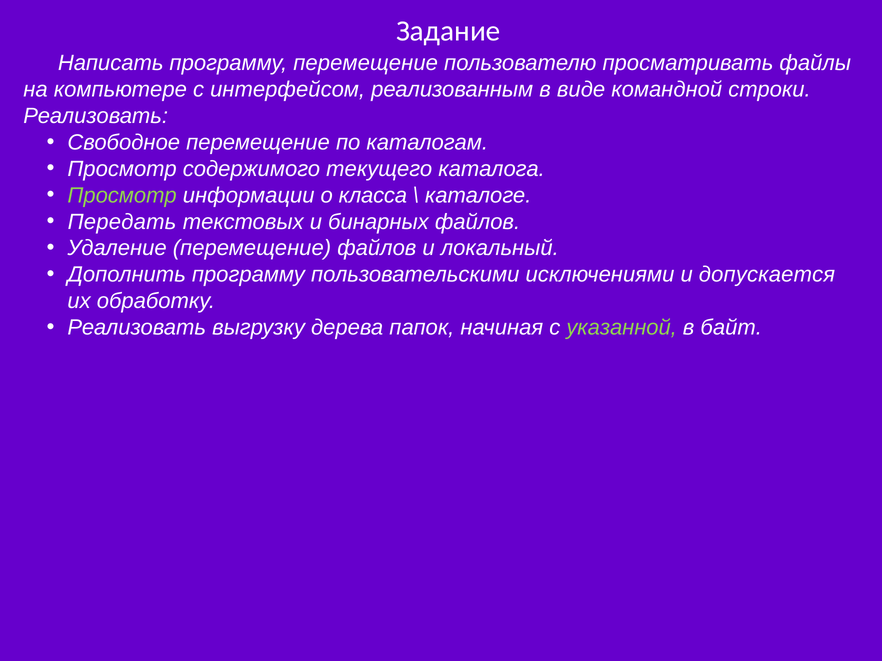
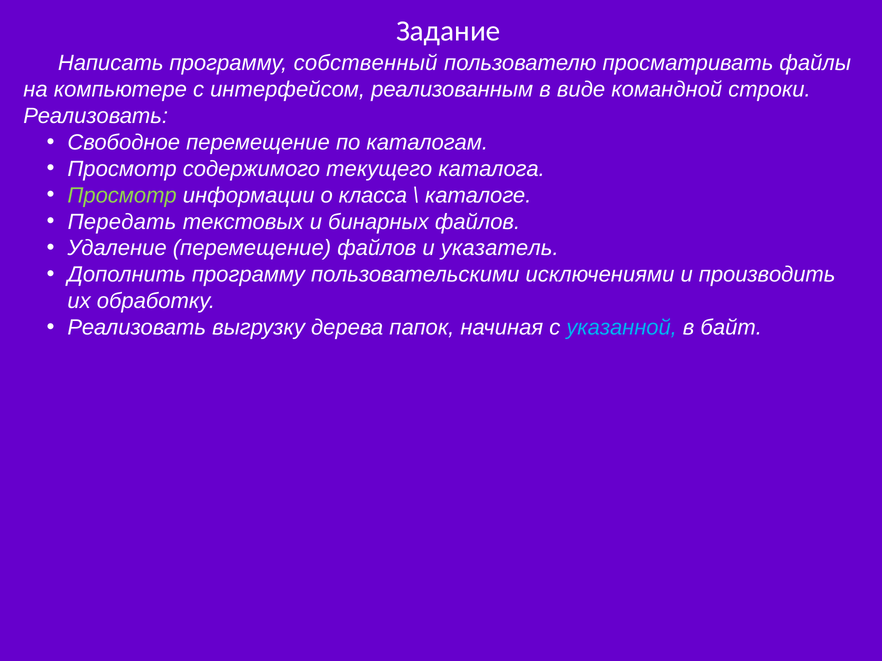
программу перемещение: перемещение -> собственный (366, 63)
локальный: локальный -> указатель (500, 248)
допускается: допускается -> производить (767, 275)
указанной colour: light green -> light blue (622, 328)
